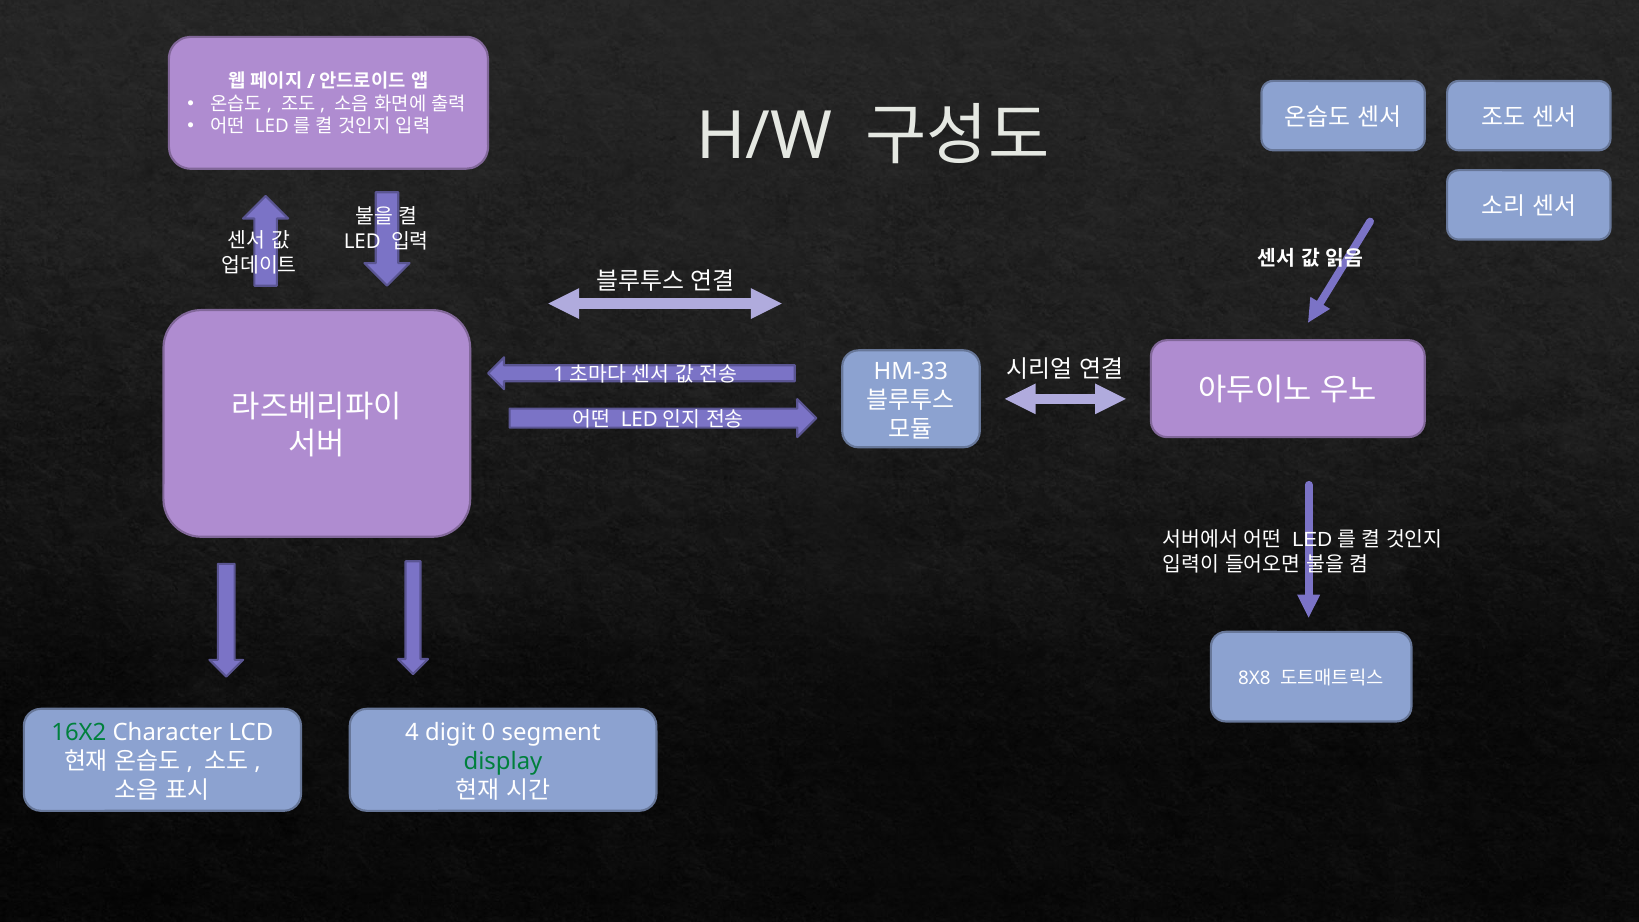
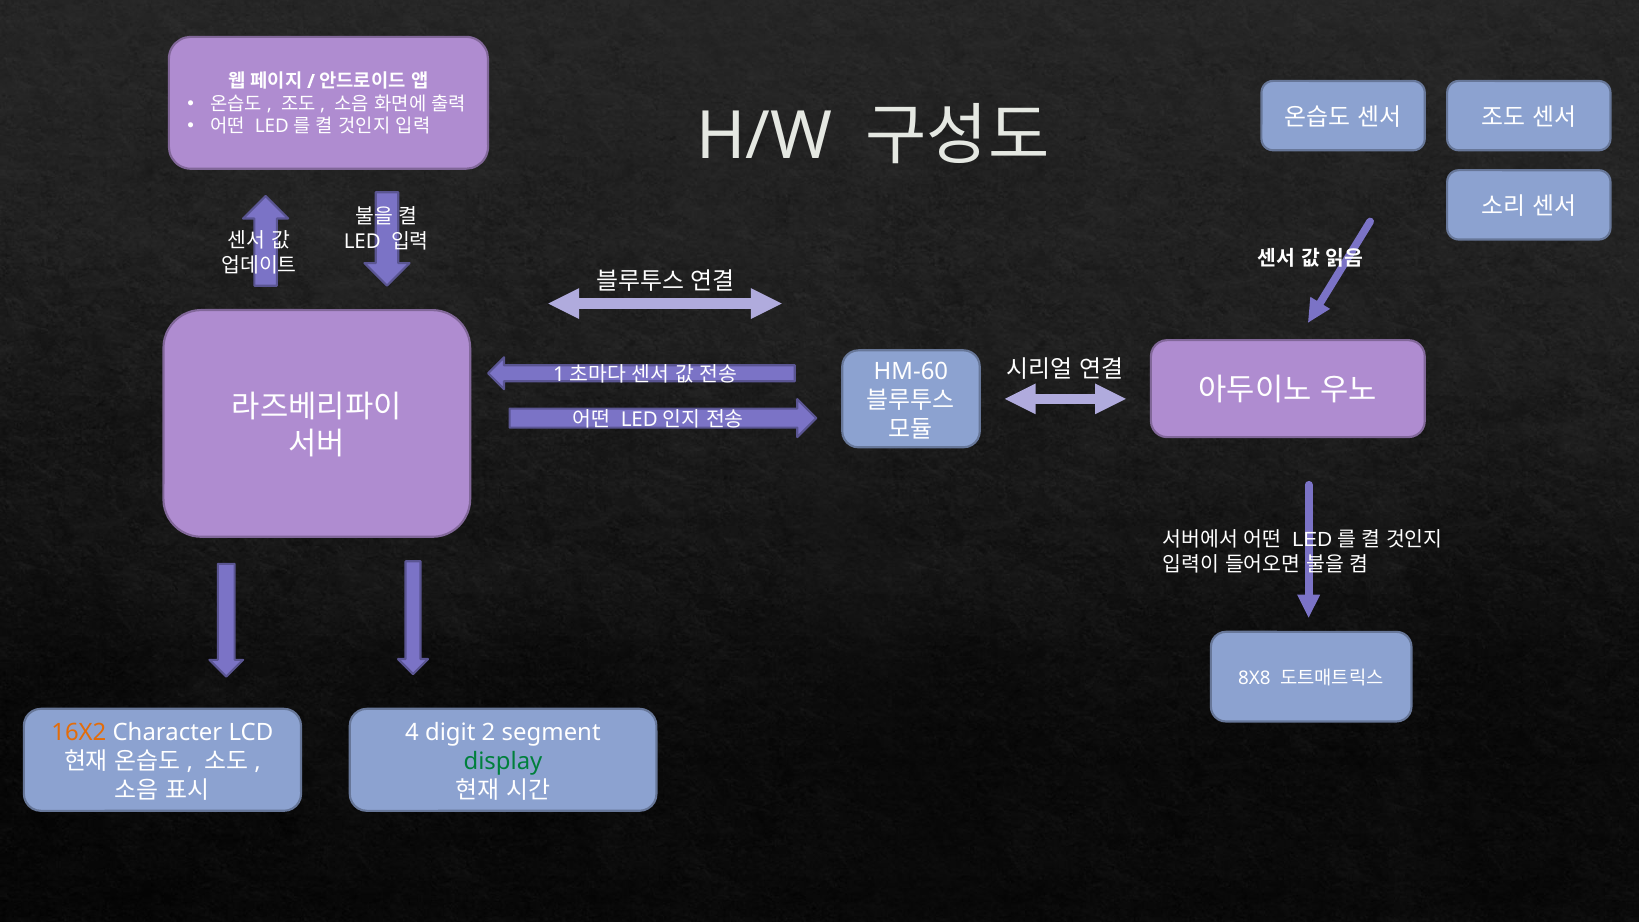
HM-33: HM-33 -> HM-60 (911, 372)
16X2 colour: green -> orange (79, 733)
0: 0 -> 2 (489, 733)
